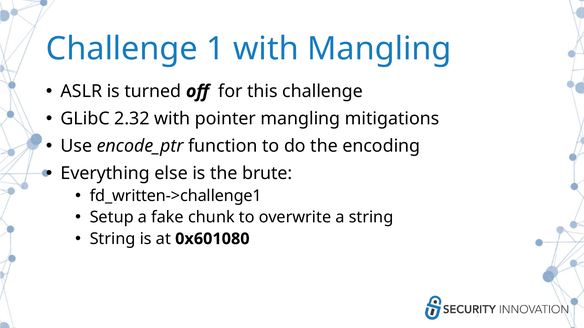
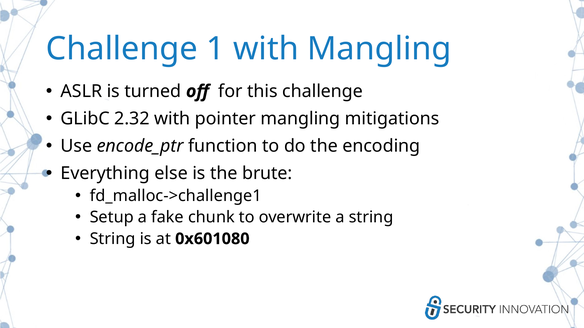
fd_written->challenge1: fd_written->challenge1 -> fd_malloc->challenge1 (176, 196)
